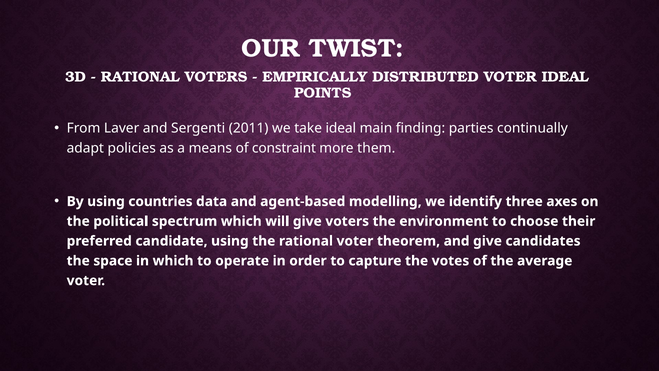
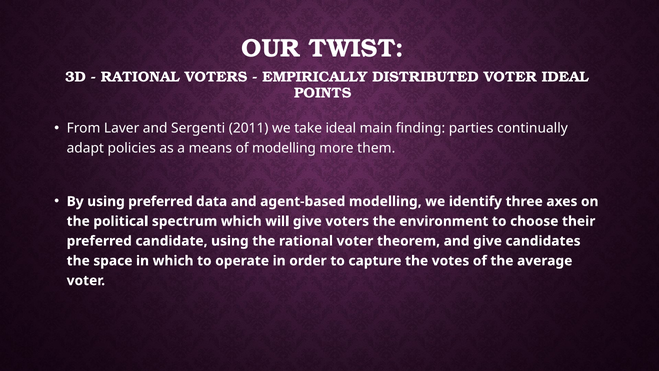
of constraint: constraint -> modelling (284, 148)
using countries: countries -> preferred (160, 201)
